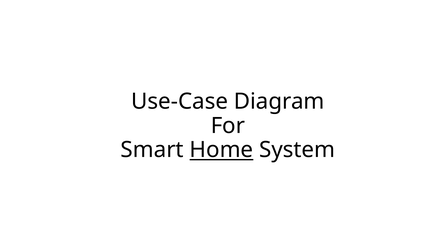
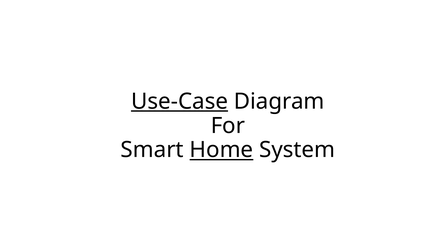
Use-Case underline: none -> present (180, 102)
